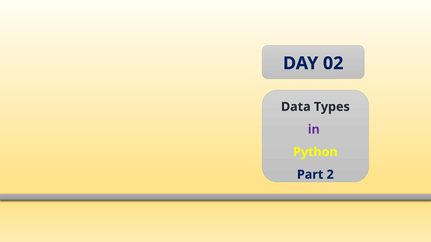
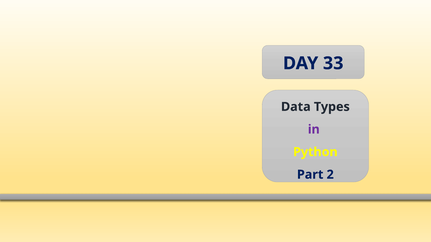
02: 02 -> 33 (333, 63)
